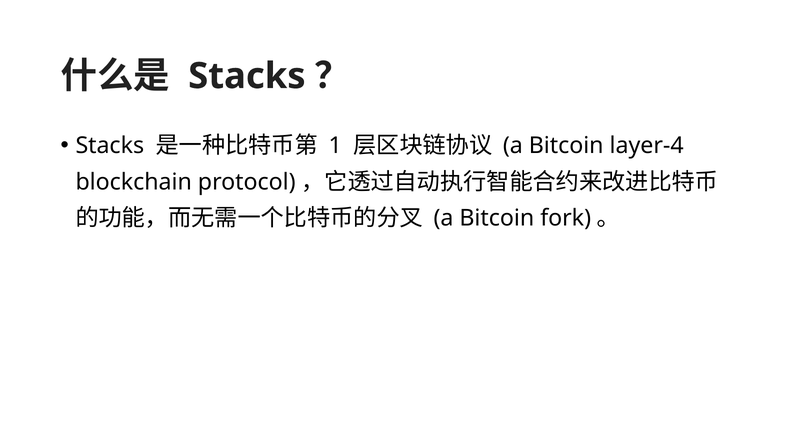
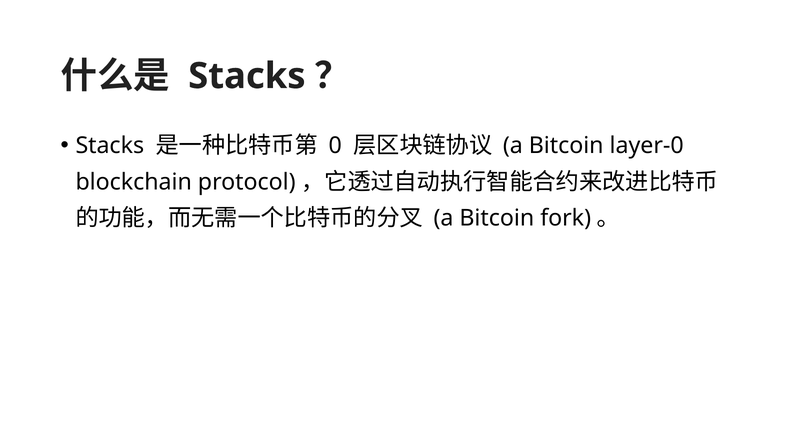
1: 1 -> 0 (335, 146)
layer-4: layer-4 -> layer-0 (647, 146)
